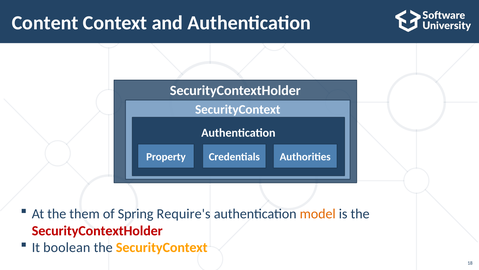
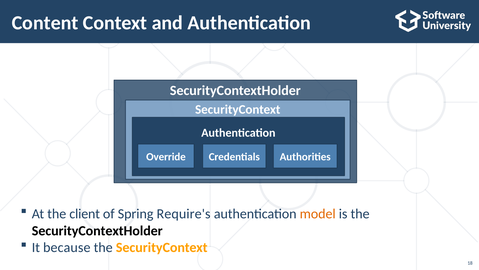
Property: Property -> Override (166, 156)
them: them -> client (85, 214)
SecurityContextHolder colour: red -> black (97, 230)
boolean: boolean -> because (67, 247)
